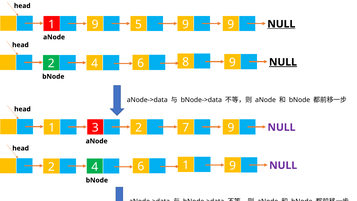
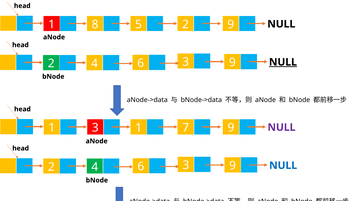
1 9: 9 -> 8 (95, 24)
5 9: 9 -> 2 (186, 24)
NULL underline: present -> none (281, 24)
8: 8 -> 3 (186, 62)
3 2: 2 -> 1 (139, 128)
NULL colour: purple -> blue (283, 165)
1: 1 -> 3 (186, 165)
